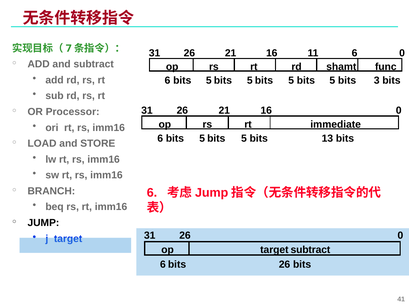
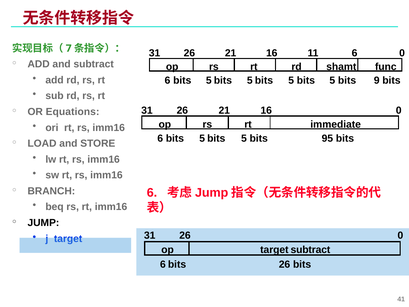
3: 3 -> 9 (377, 80)
Processor: Processor -> Equations (73, 112)
13: 13 -> 95 (327, 138)
